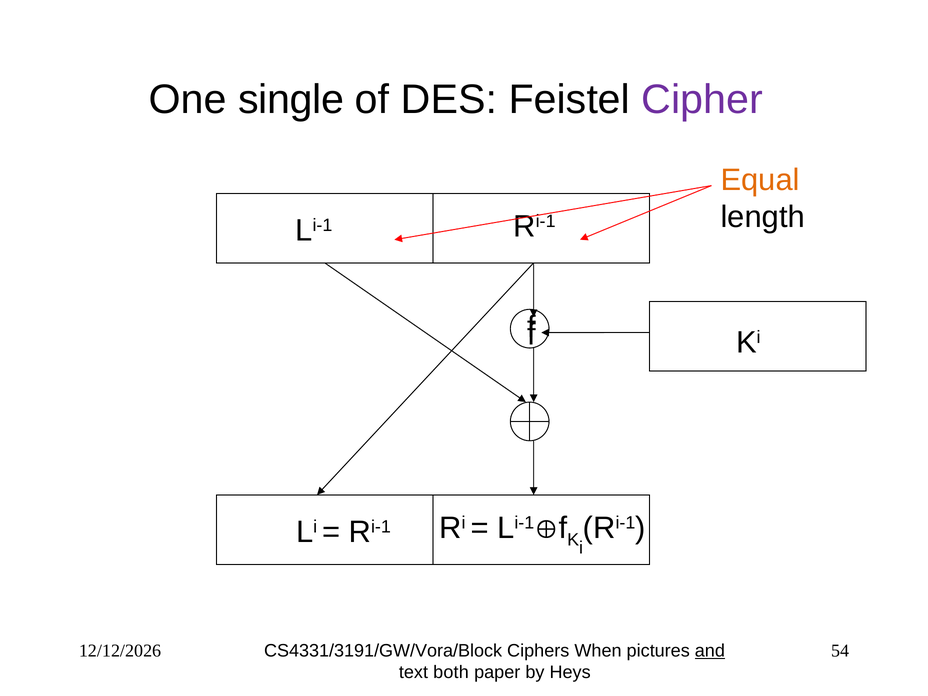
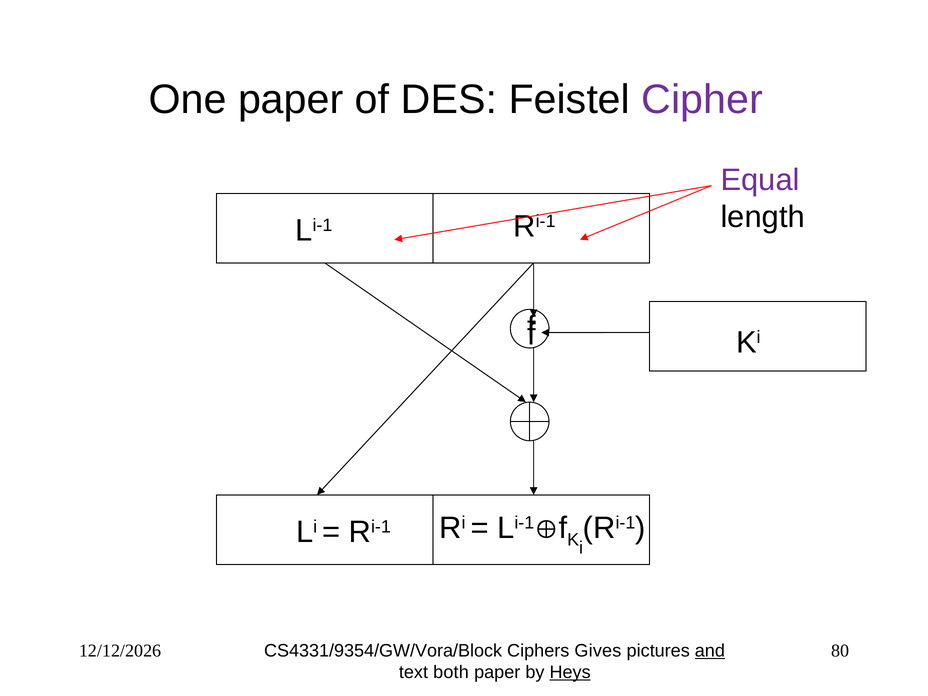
One single: single -> paper (291, 100)
Equal colour: orange -> purple (760, 180)
CS4331/3191/GW/Vora/Block: CS4331/3191/GW/Vora/Block -> CS4331/9354/GW/Vora/Block (383, 651)
When: When -> Gives (598, 651)
54: 54 -> 80 (840, 651)
Heys underline: none -> present (570, 672)
